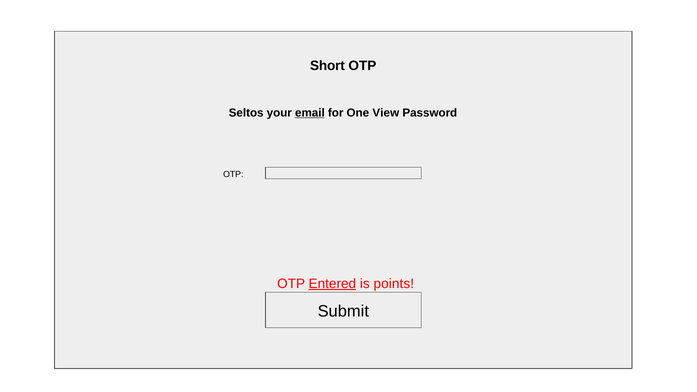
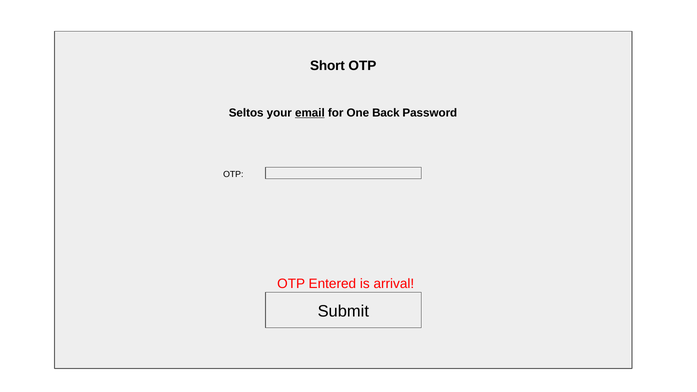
View: View -> Back (386, 113)
Entered underline: present -> none (332, 284)
points: points -> arrival (394, 284)
